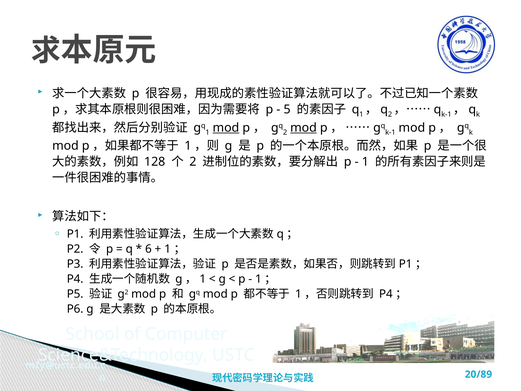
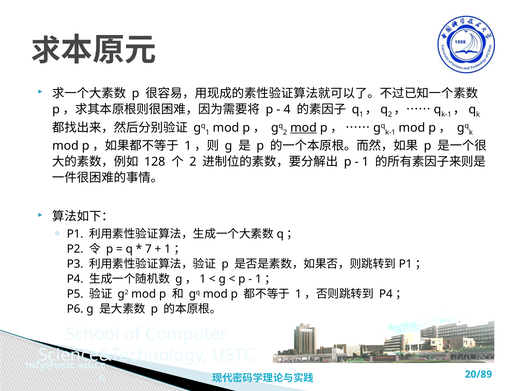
5: 5 -> 4 (287, 109)
mod underline: present -> none (226, 128)
6: 6 -> 7 (148, 249)
